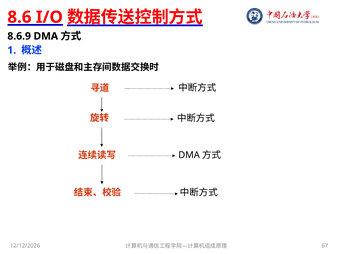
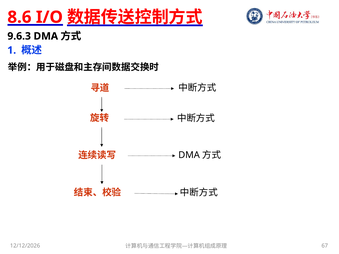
8.6.9: 8.6.9 -> 9.6.3 (19, 36)
